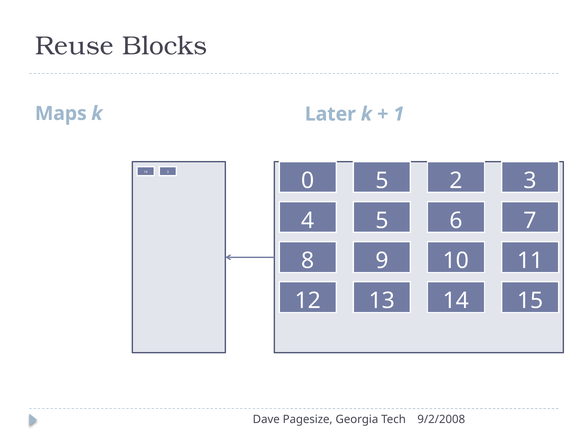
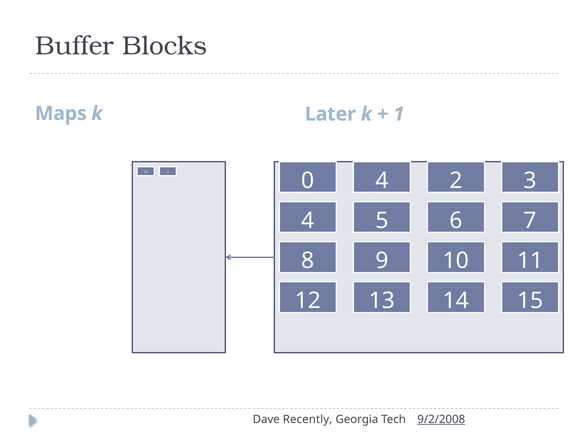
Reuse: Reuse -> Buffer (75, 46)
5: 5 -> 4 (382, 180)
Pagesize: Pagesize -> Recently (308, 419)
9/2/2008 underline: none -> present (441, 419)
